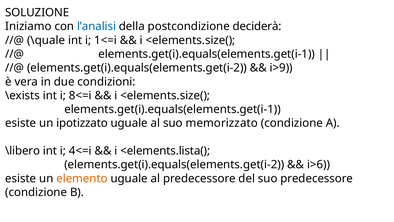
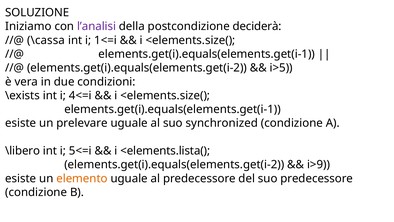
l’analisi colour: blue -> purple (97, 26)
\quale: \quale -> \cassa (46, 40)
i>9: i>9 -> i>5 (281, 68)
8<=i: 8<=i -> 4<=i (80, 95)
ipotizzato: ipotizzato -> prelevare (82, 123)
memorizzato: memorizzato -> synchronized (222, 123)
4<=i: 4<=i -> 5<=i (80, 151)
i>6: i>6 -> i>9 (318, 164)
